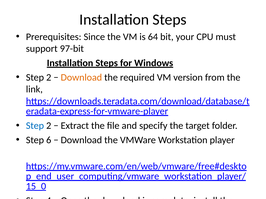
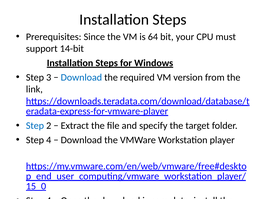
97-bit: 97-bit -> 14-bit (72, 49)
2: 2 -> 3 (49, 78)
Download colour: orange -> blue (81, 78)
6: 6 -> 4 (49, 140)
